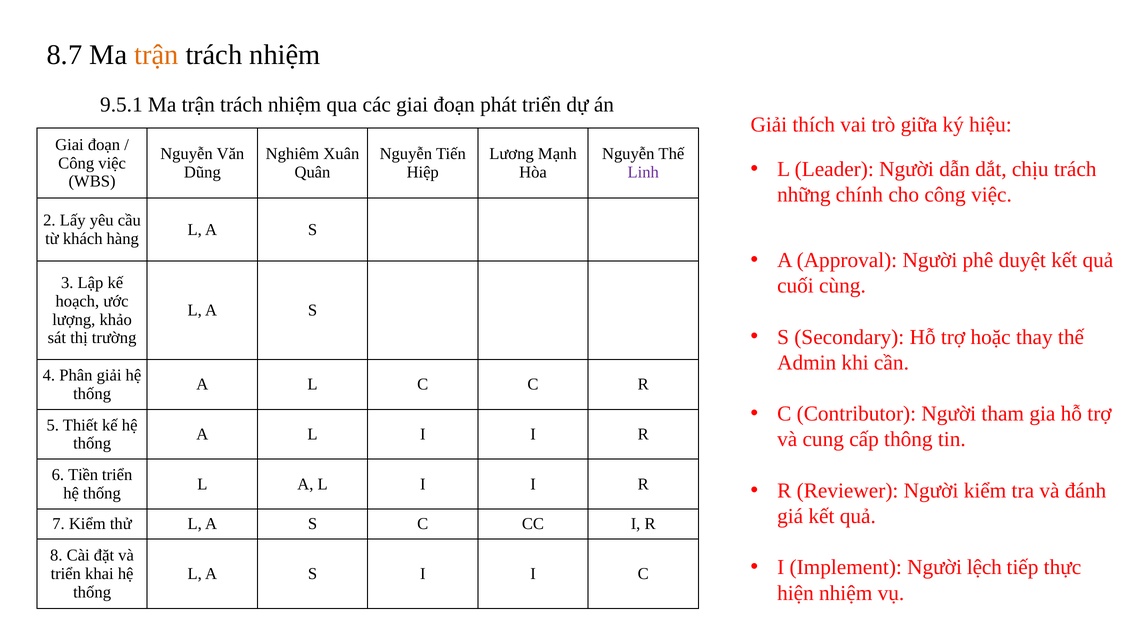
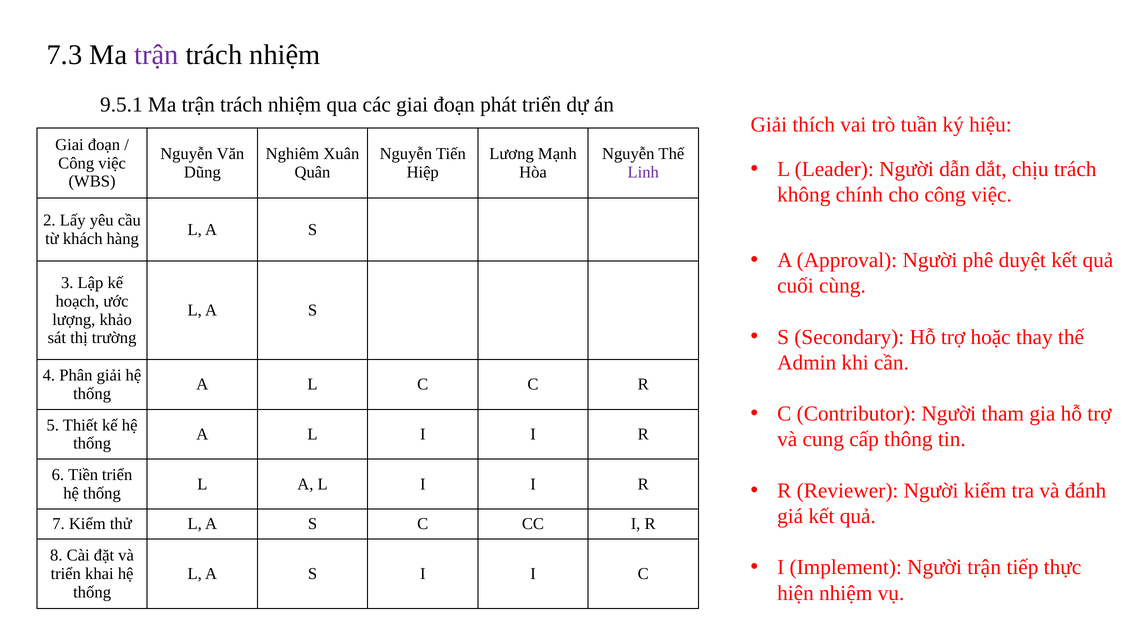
8.7: 8.7 -> 7.3 (64, 55)
trận colour: orange -> purple (156, 55)
giữa: giữa -> tuần (919, 125)
những: những -> không (804, 195)
Người lệch: lệch -> trận (984, 567)
